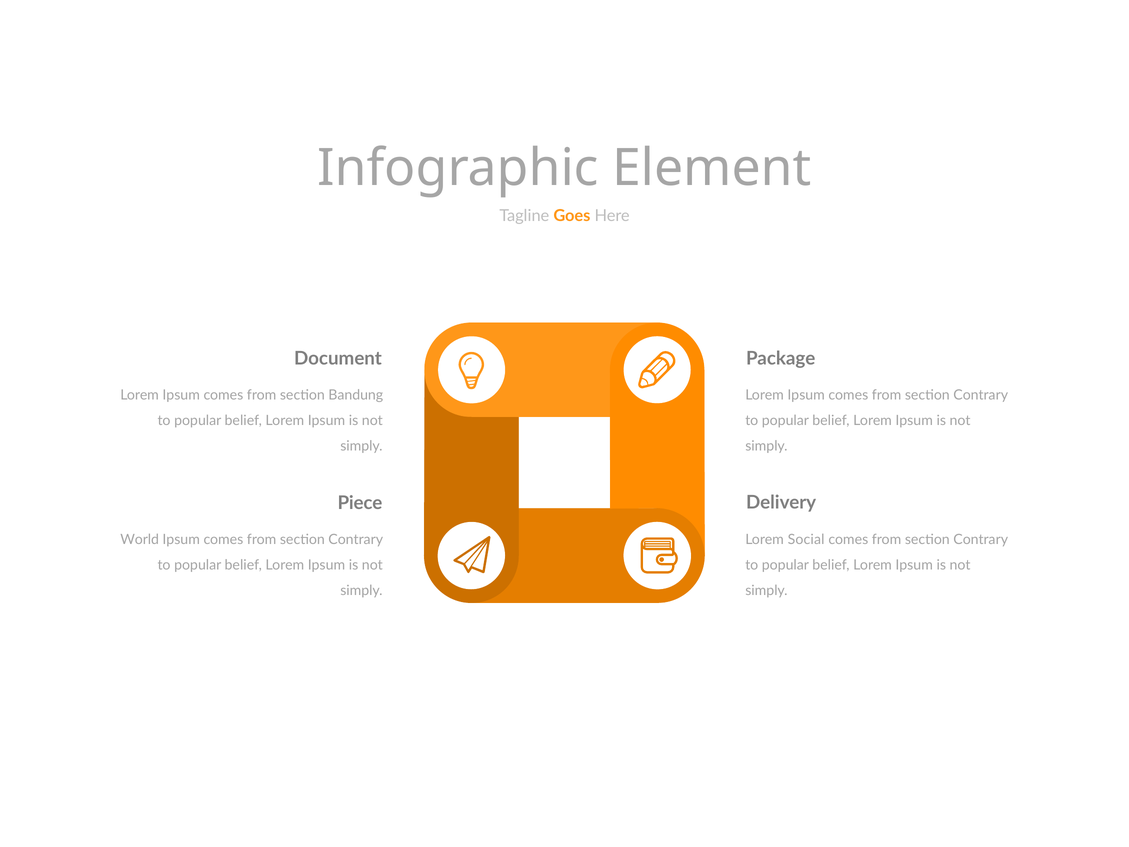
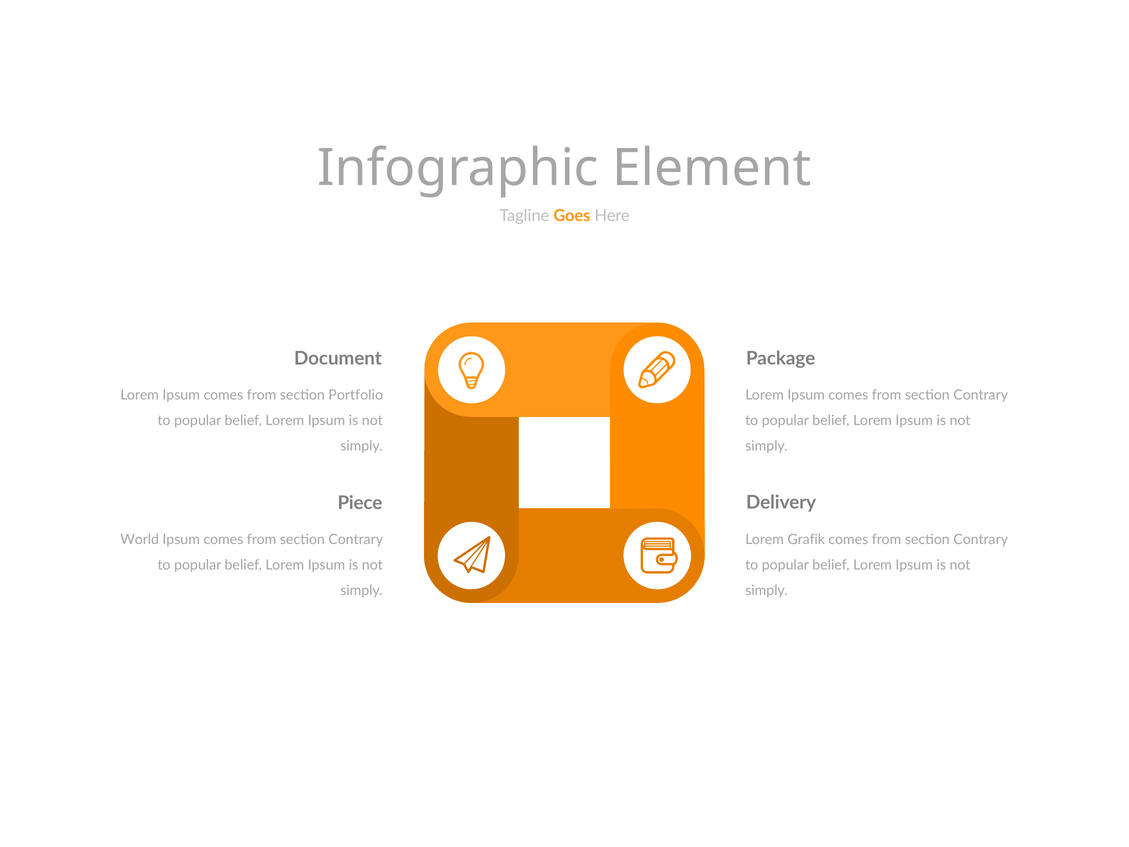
Bandung: Bandung -> Portfolio (356, 395)
Social: Social -> Grafik (806, 539)
